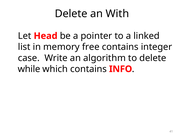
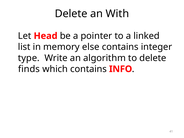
free: free -> else (91, 47)
case: case -> type (29, 58)
while: while -> finds (29, 69)
